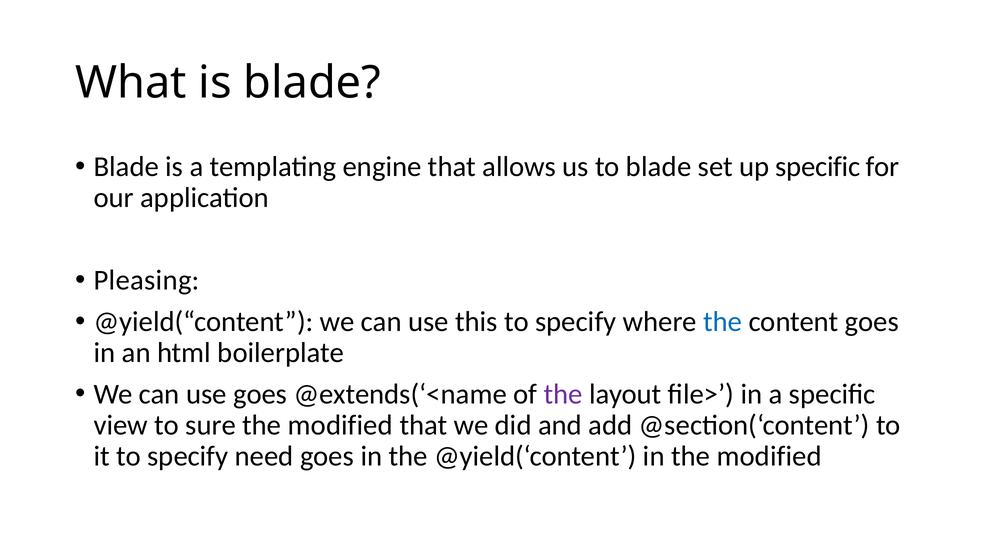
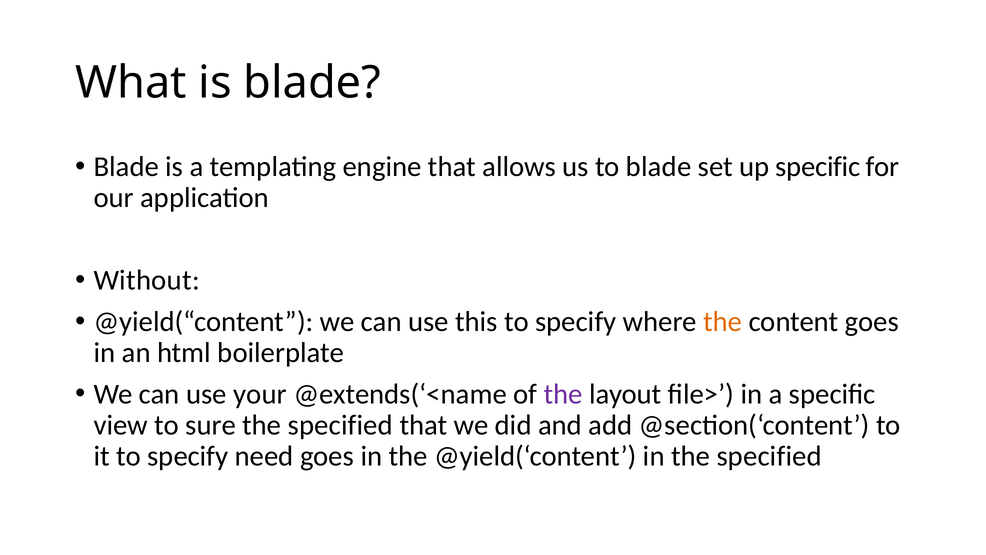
Pleasing: Pleasing -> Without (147, 280)
the colour: blue -> orange (723, 321)
use goes: goes -> your (260, 394)
modified: modified -> specified (340, 425)
in the modified: modified -> specified (769, 456)
